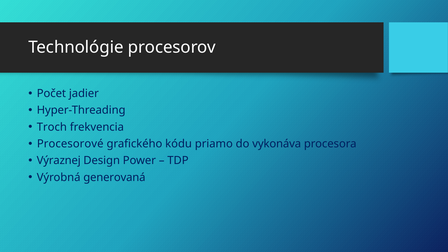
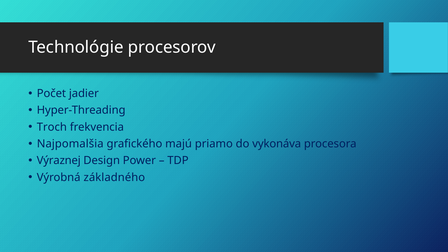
Procesorové: Procesorové -> Najpomalšia (70, 144)
kódu: kódu -> majú (179, 144)
generovaná: generovaná -> základného (114, 177)
